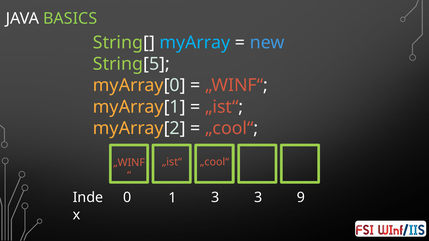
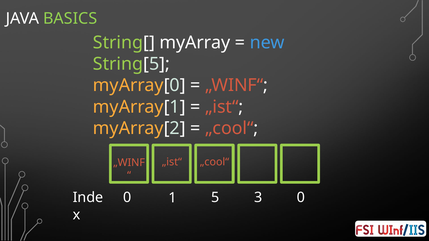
myArray colour: light blue -> white (195, 43)
1 3: 3 -> 5 (215, 198)
3 9: 9 -> 0 (301, 198)
